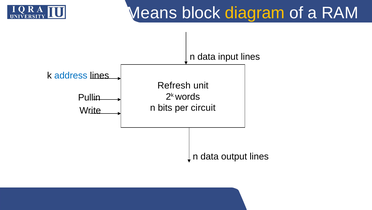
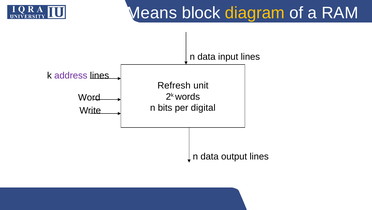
address colour: blue -> purple (71, 75)
Pullin: Pullin -> Word (89, 97)
circuit: circuit -> digital (203, 108)
